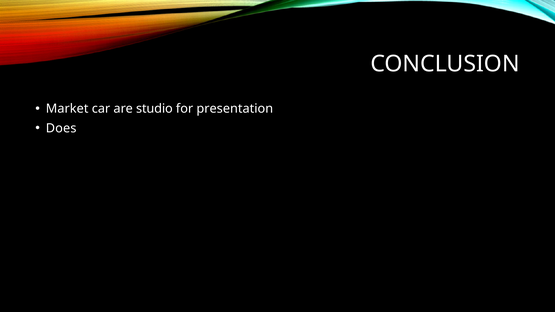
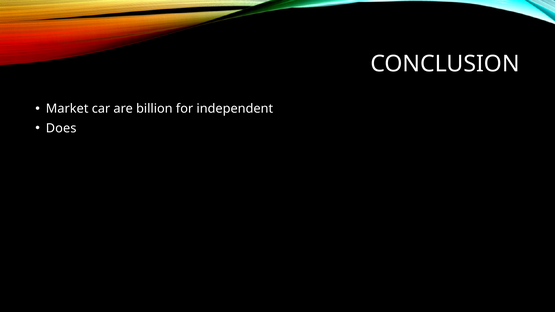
studio: studio -> billion (154, 109)
presentation: presentation -> independent (235, 109)
